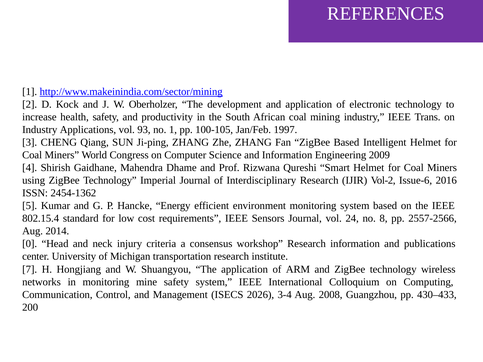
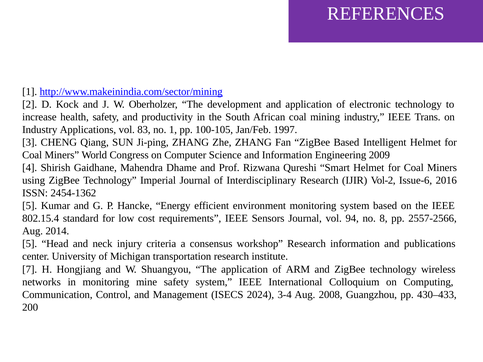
93: 93 -> 83 (144, 130)
24: 24 -> 94 (352, 219)
0: 0 -> 5 (30, 244)
2026: 2026 -> 2024 (260, 295)
